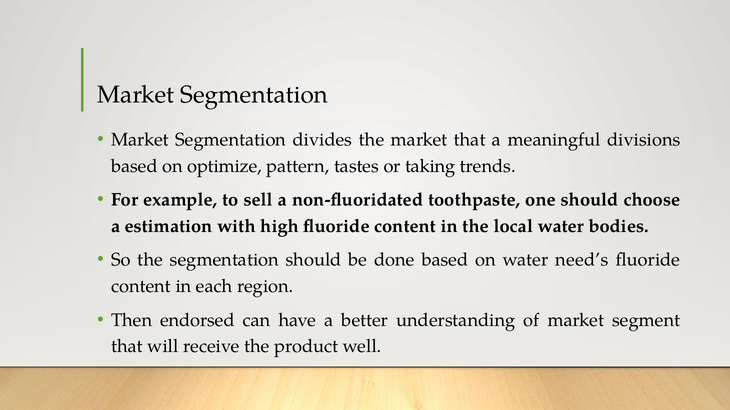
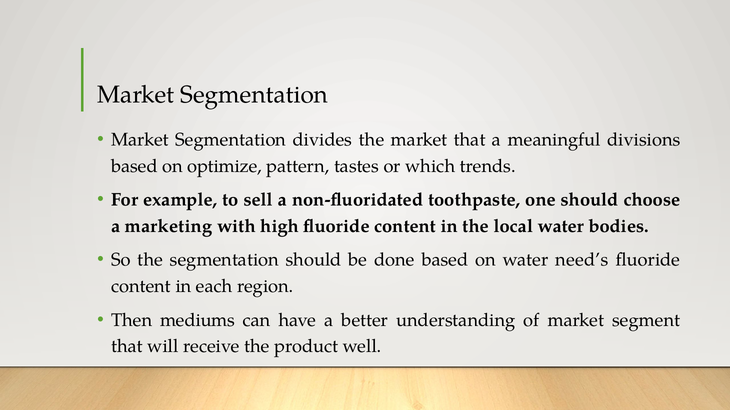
taking: taking -> which (430, 166)
estimation: estimation -> marketing (168, 226)
endorsed: endorsed -> mediums (198, 321)
